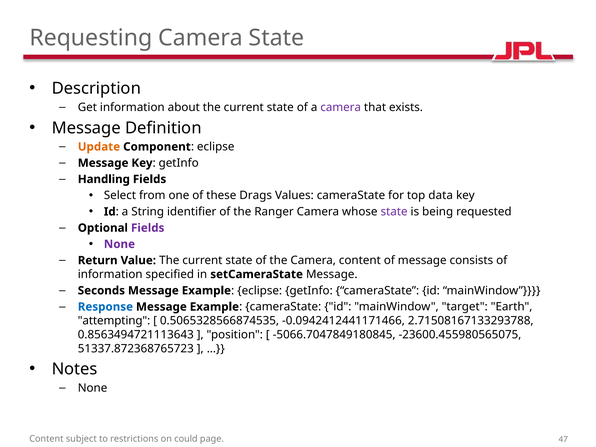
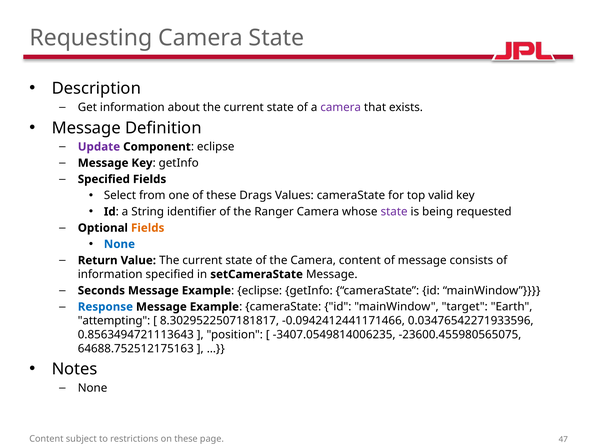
Update colour: orange -> purple (99, 147)
Handling: Handling -> Specified (104, 179)
data: data -> valid (441, 195)
Fields colour: purple -> orange (148, 228)
None colour: purple -> blue (119, 244)
0.5065328566874535: 0.5065328566874535 -> 8.3029522507181817 (220, 321)
2.71508167133293788: 2.71508167133293788 -> 0.03476542271933596 (471, 321)
-5066.7047849180845: -5066.7047849180845 -> -3407.0549814006235 (334, 335)
51337.872368765723: 51337.872368765723 -> 64688.752512175163 (136, 349)
on could: could -> these (186, 439)
